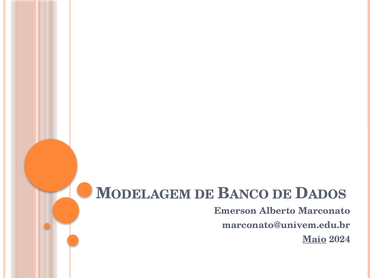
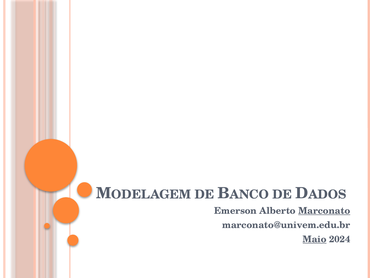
Marconato underline: none -> present (324, 210)
